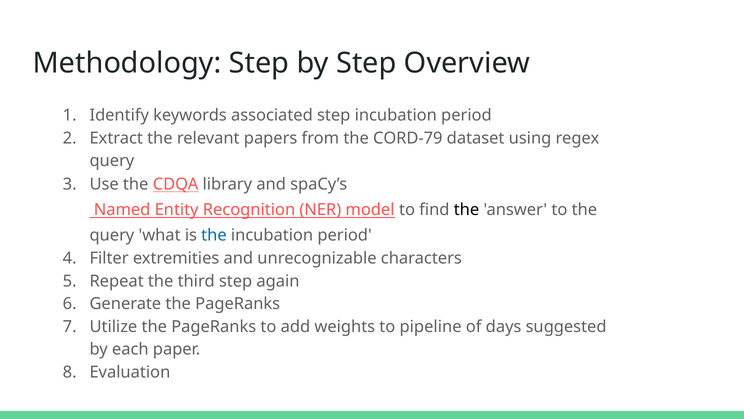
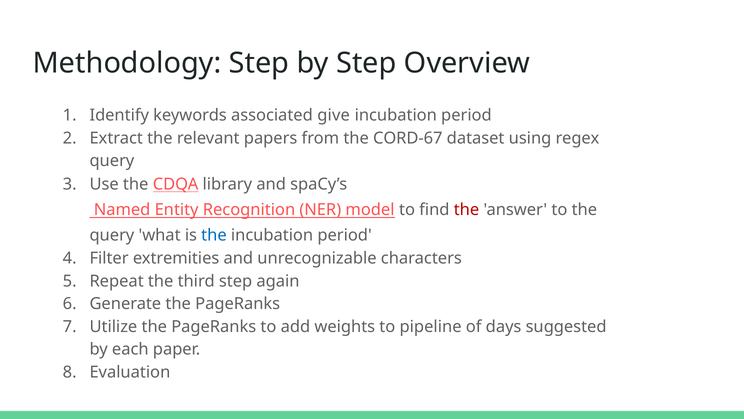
associated step: step -> give (334, 115)
CORD-79: CORD-79 -> CORD-67 (408, 138)
the colour: black -> red (467, 210)
